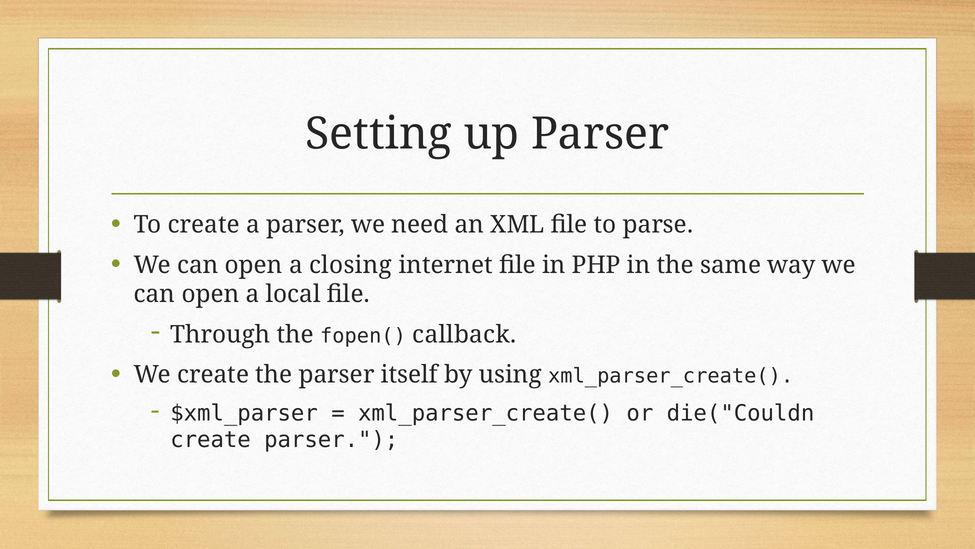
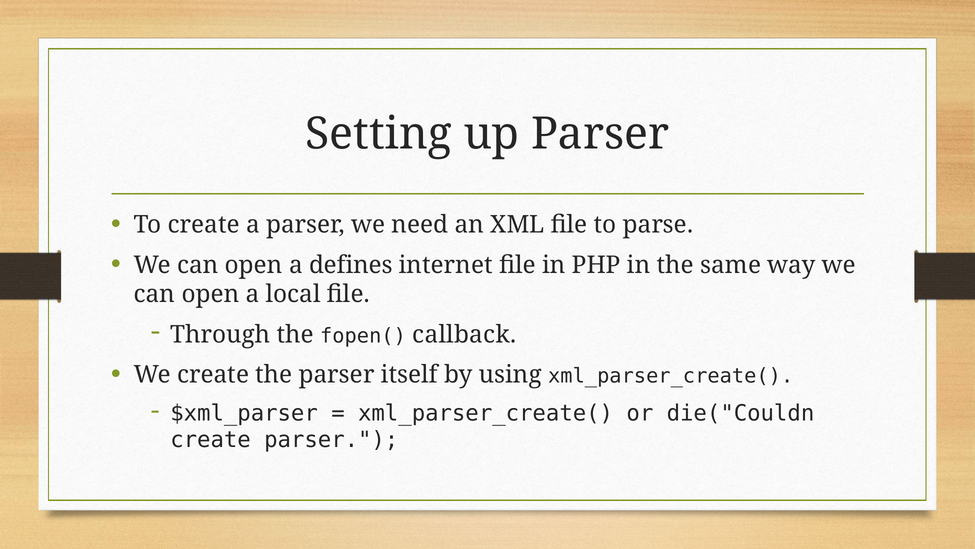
closing: closing -> defines (351, 265)
